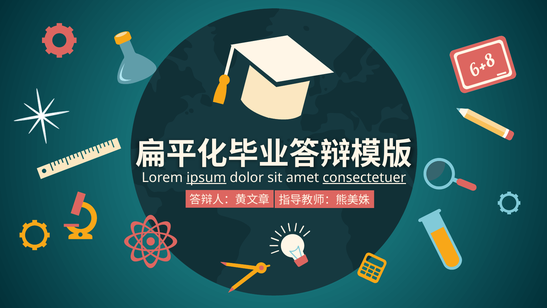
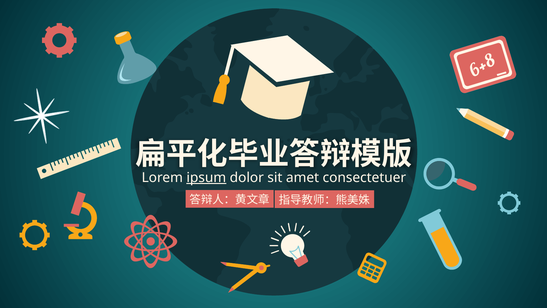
consectetuer underline: present -> none (364, 177)
